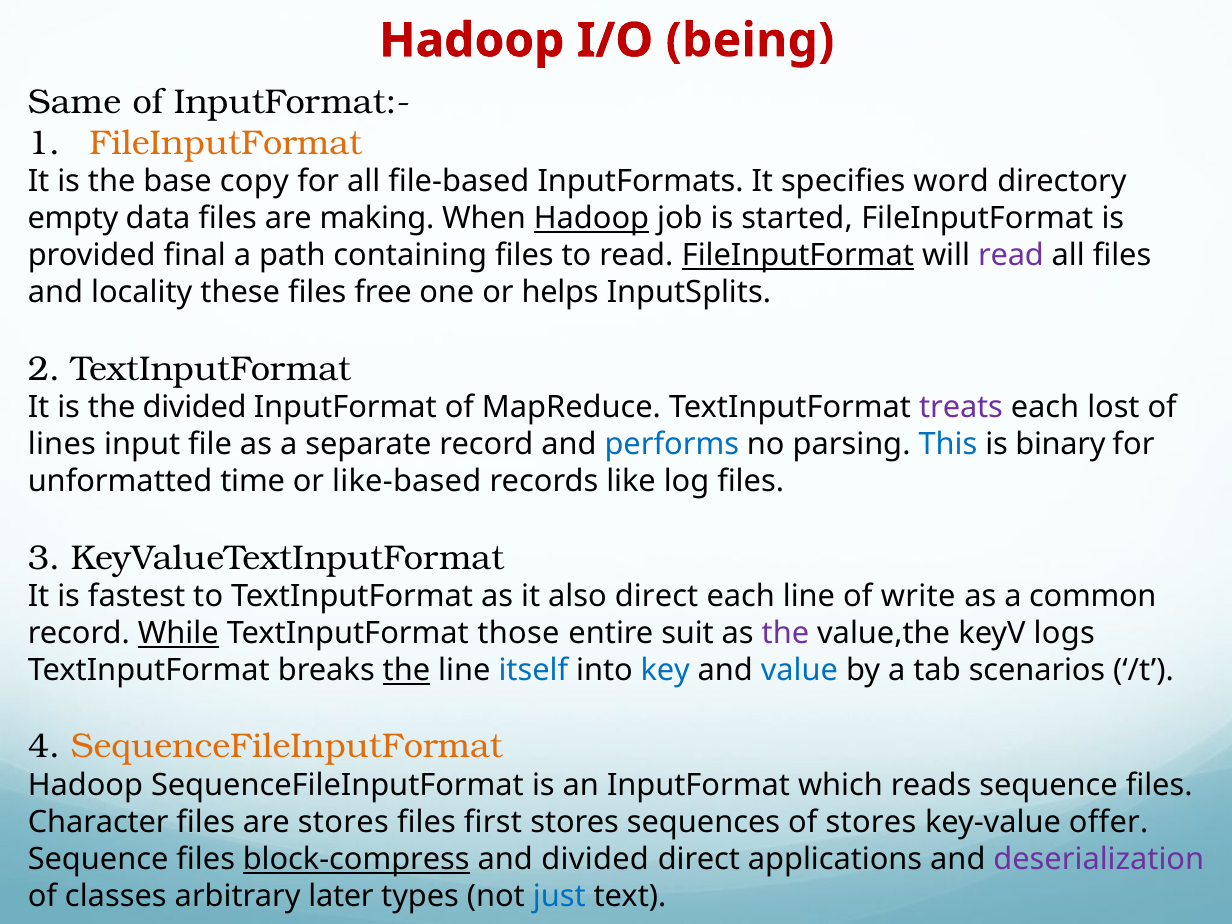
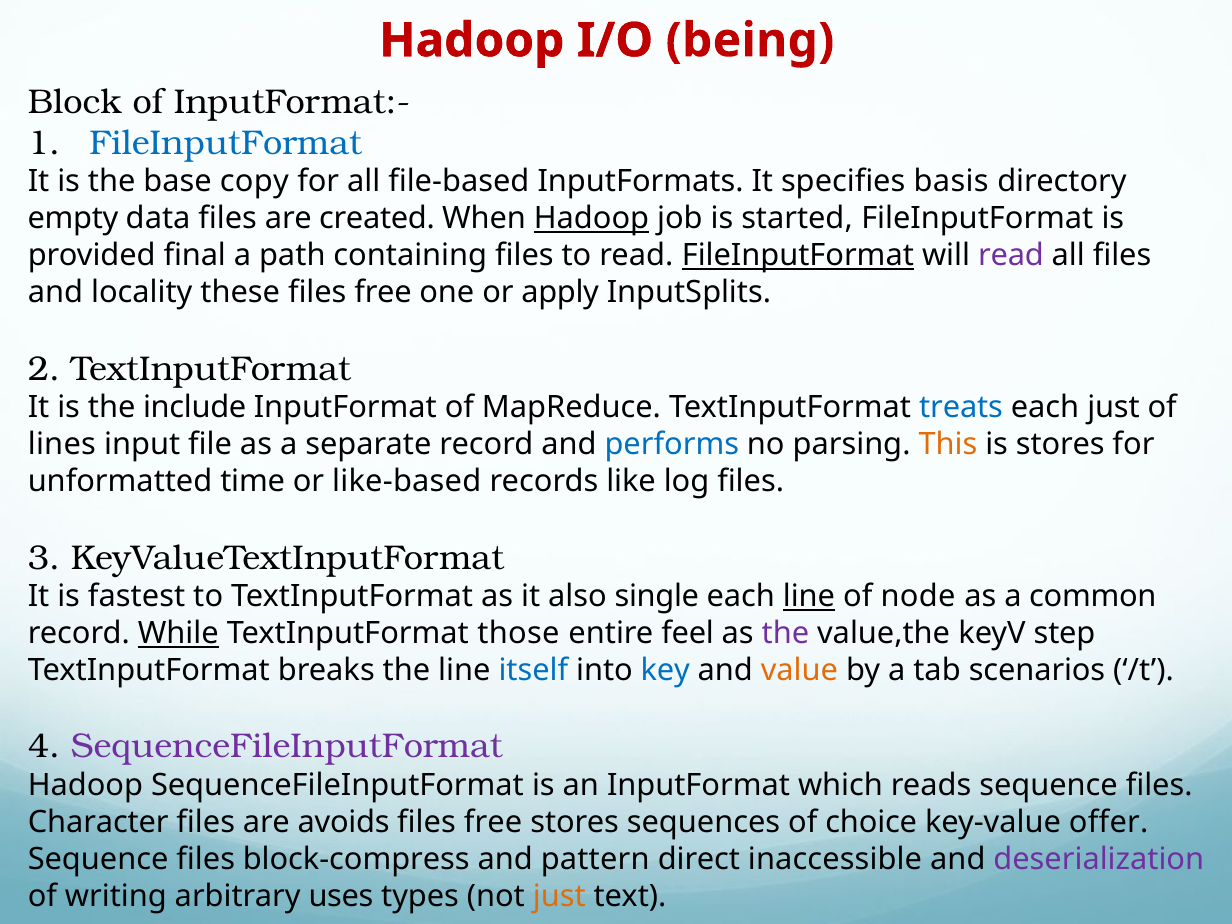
Same: Same -> Block (75, 102)
FileInputFormat colour: orange -> blue (226, 143)
word: word -> basis (951, 182)
making: making -> created (377, 219)
helps: helps -> apply (560, 293)
the divided: divided -> include (195, 408)
treats colour: purple -> blue (961, 408)
each lost: lost -> just (1114, 408)
This colour: blue -> orange (948, 445)
is binary: binary -> stores (1060, 445)
also direct: direct -> single (657, 597)
line underline: none -> present (809, 597)
write: write -> node (918, 597)
suit: suit -> feel (688, 633)
logs: logs -> step (1065, 633)
the underline: present -> none (406, 670)
value colour: blue -> orange (799, 670)
SequenceFileInputFormat colour: orange -> purple (287, 747)
are stores: stores -> avoids (344, 822)
first: first -> free (493, 822)
of stores: stores -> choice (871, 822)
block-compress underline: present -> none (356, 859)
and divided: divided -> pattern (595, 859)
applications: applications -> inaccessible (835, 859)
classes: classes -> writing (116, 896)
later: later -> uses (341, 896)
just colour: blue -> orange (559, 896)
